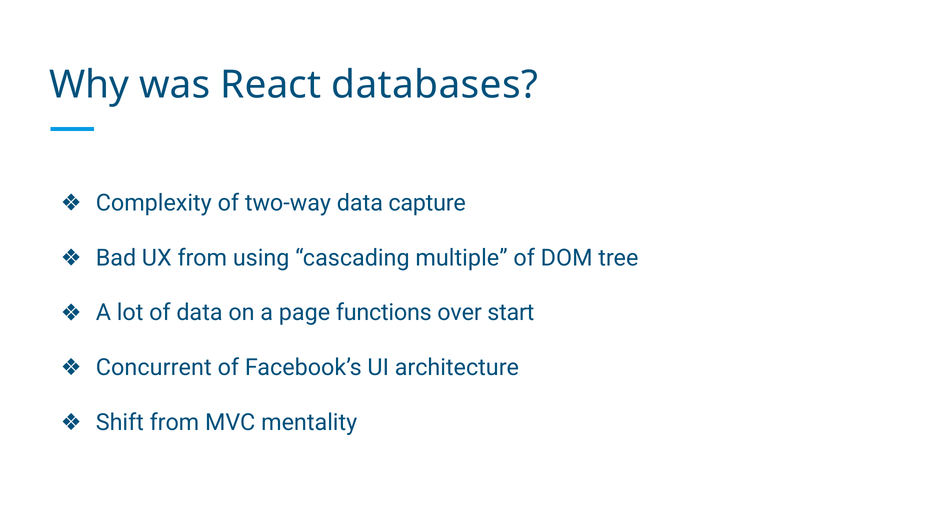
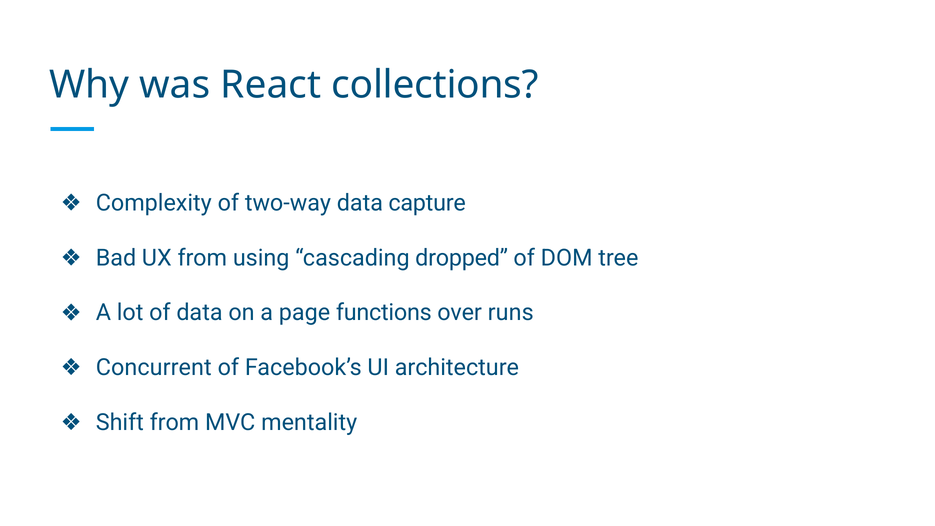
databases: databases -> collections (435, 85)
multiple: multiple -> dropped (462, 258)
start: start -> runs (511, 313)
